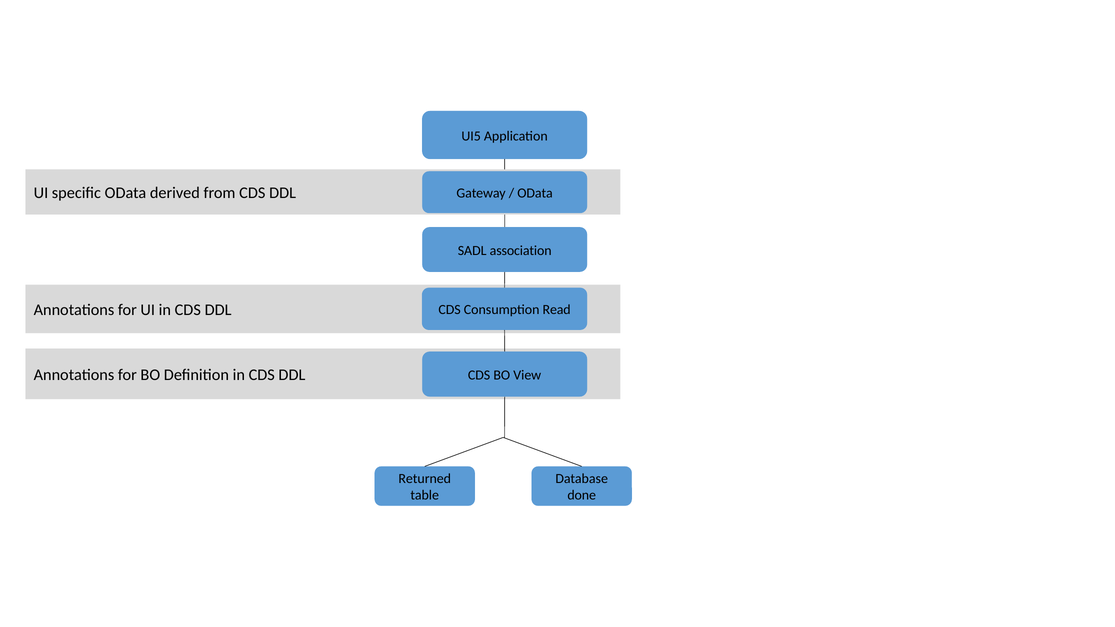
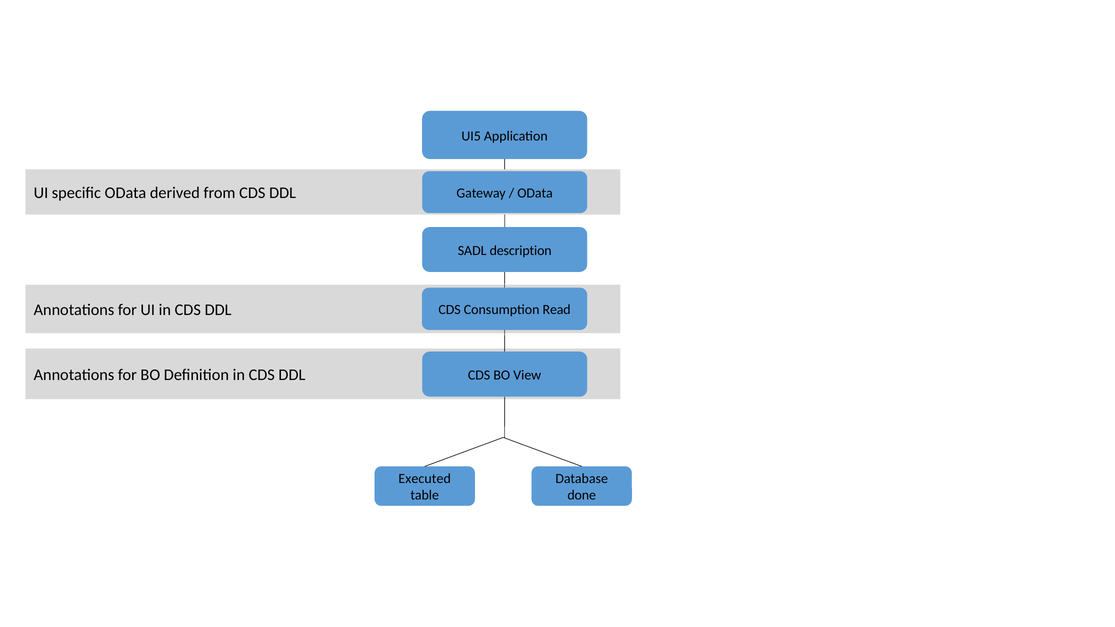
association: association -> description (521, 251)
Returned: Returned -> Executed (425, 479)
